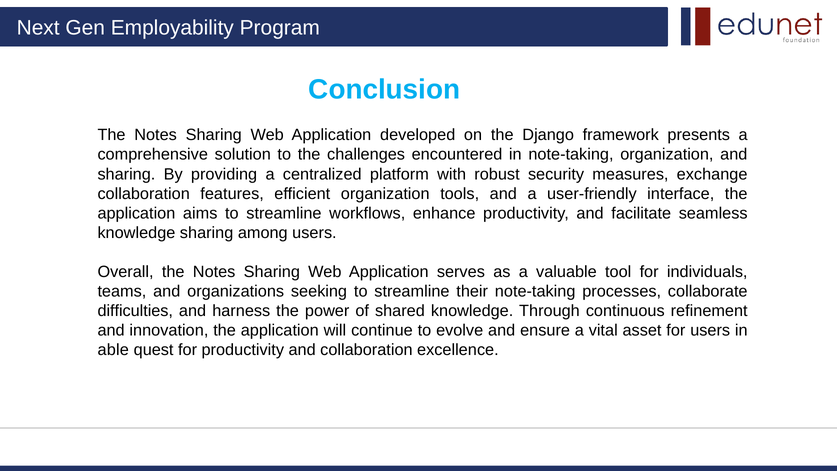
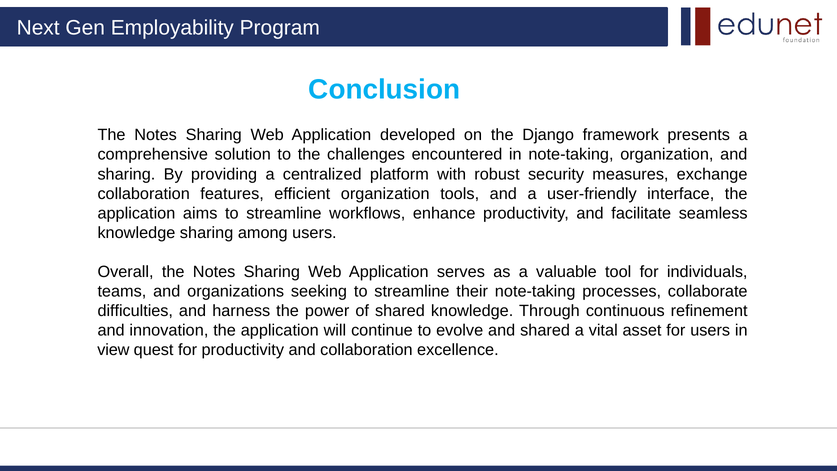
and ensure: ensure -> shared (545, 330)
able: able -> view (113, 350)
